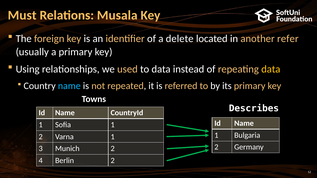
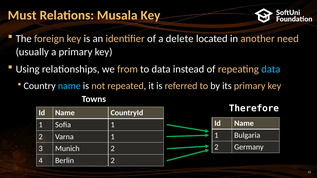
refer: refer -> need (288, 39)
used: used -> from (127, 69)
data colour: yellow -> light blue (271, 69)
Describes: Describes -> Therefore (254, 108)
